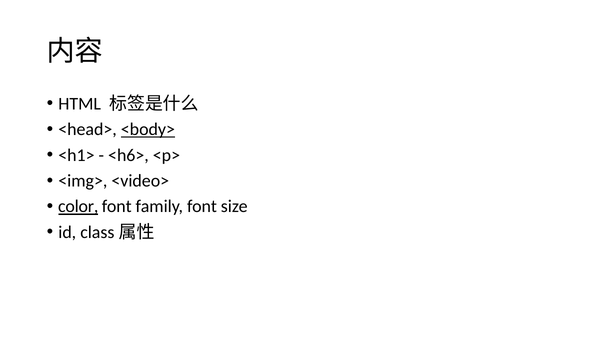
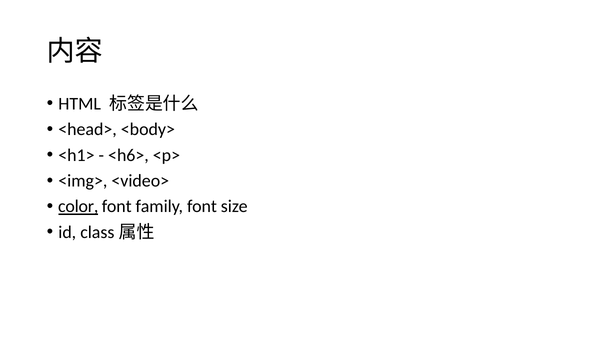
<body> underline: present -> none (148, 130)
